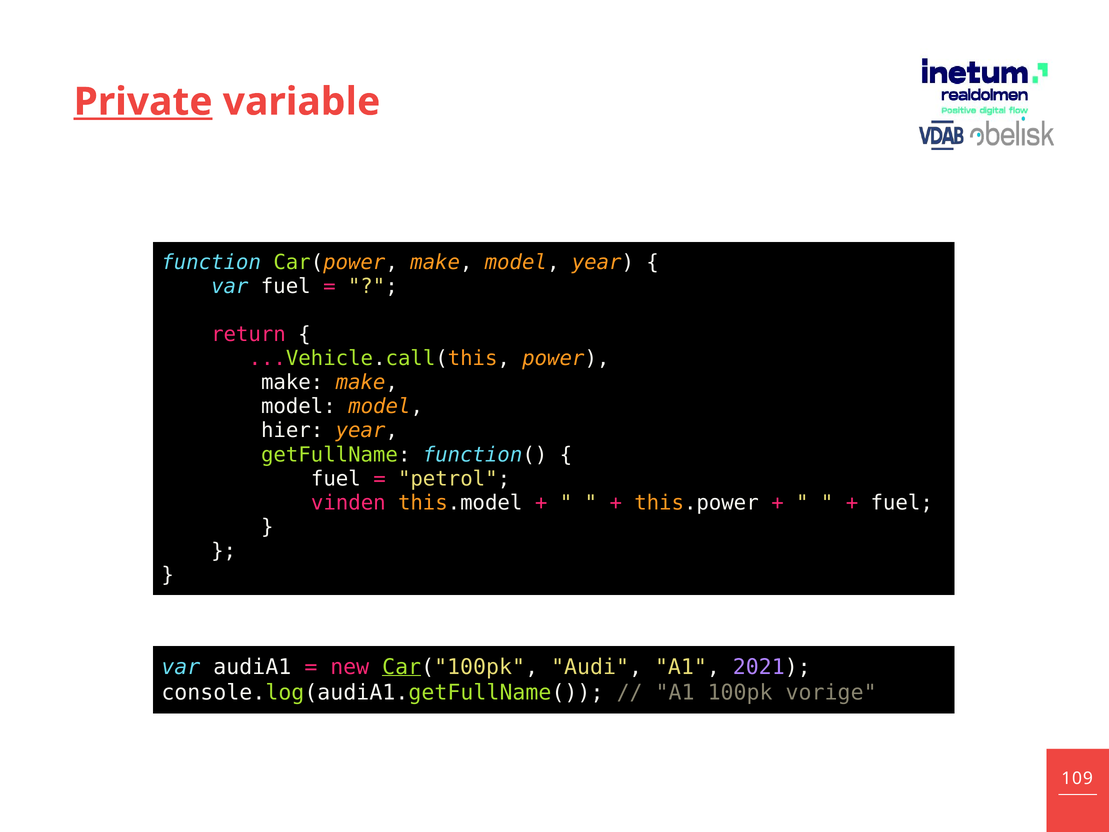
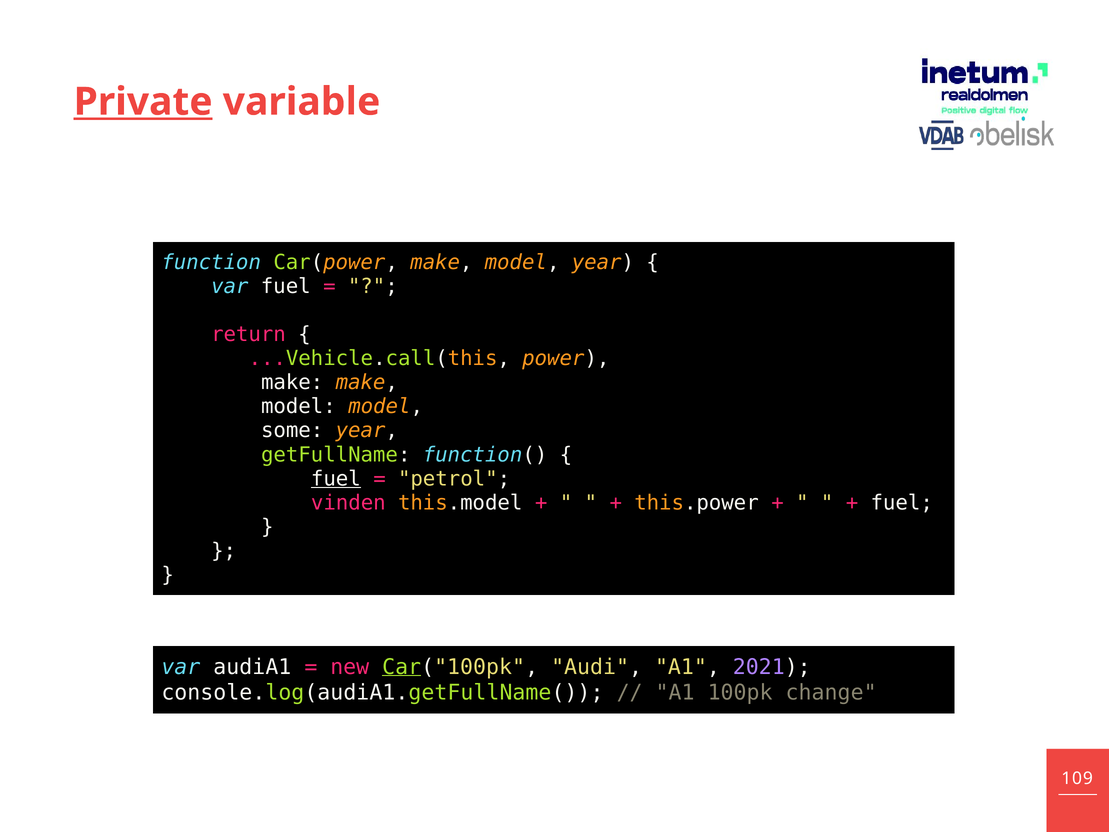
hier: hier -> some (292, 430)
fuel underline: none -> present (336, 479)
vorige: vorige -> change (831, 692)
